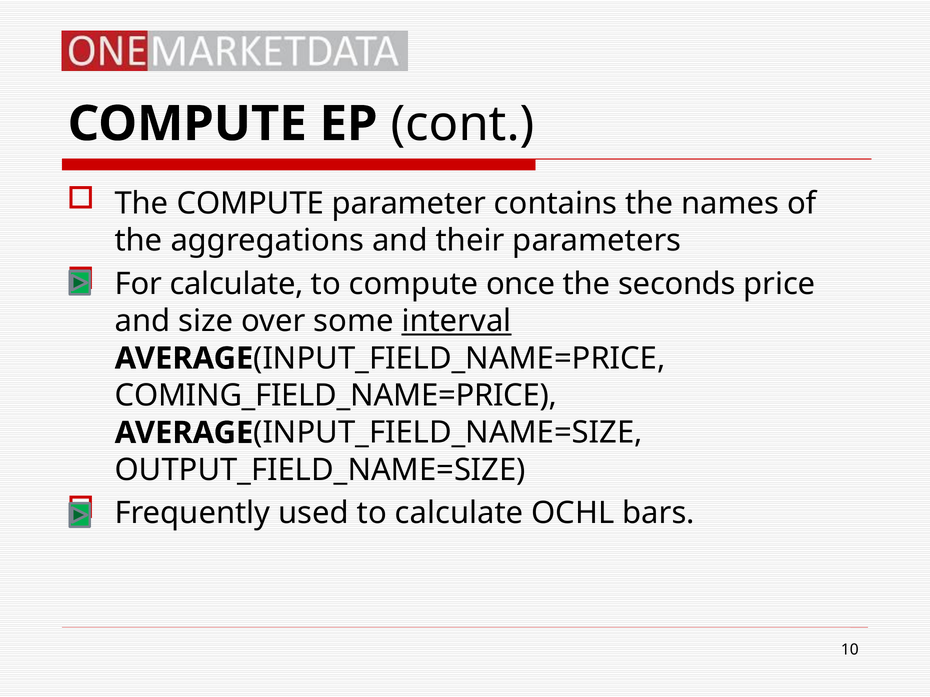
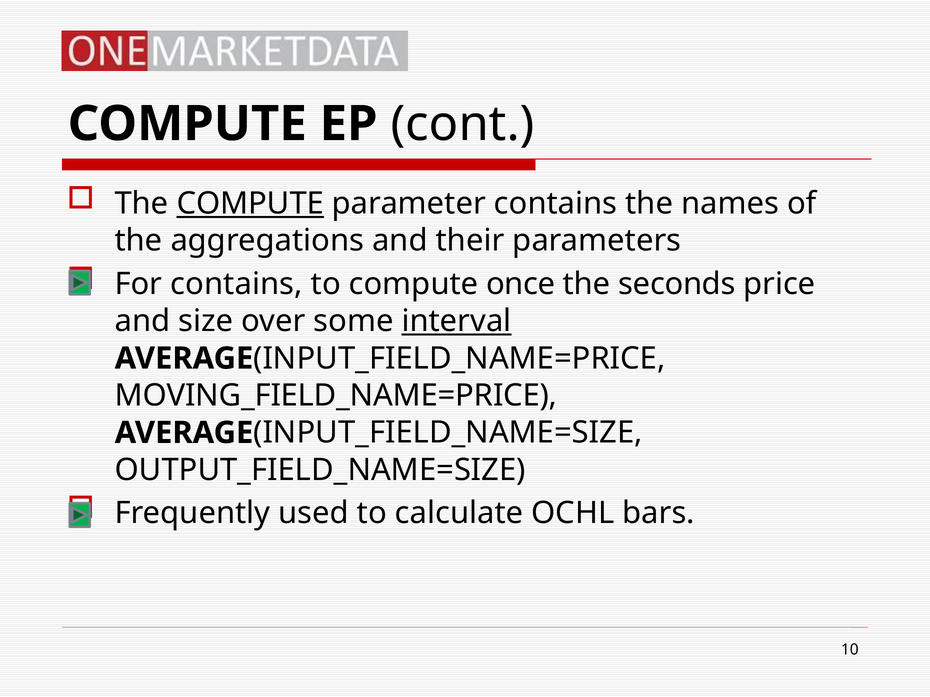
COMPUTE underline: none -> present (250, 204)
For calculate: calculate -> contains (237, 284)
COMING_FIELD_NAME=PRICE: COMING_FIELD_NAME=PRICE -> MOVING_FIELD_NAME=PRICE (336, 396)
